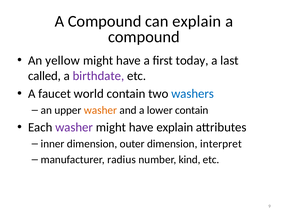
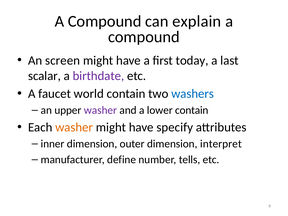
yellow: yellow -> screen (63, 60)
called: called -> scalar (44, 76)
washer colour: orange -> purple (100, 110)
washer colour: purple -> orange (74, 127)
have explain: explain -> specify (175, 127)
radius: radius -> define (122, 160)
kind: kind -> tells (190, 160)
